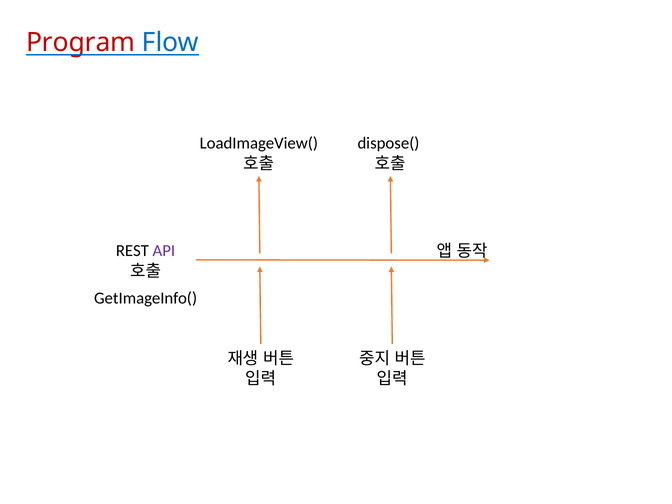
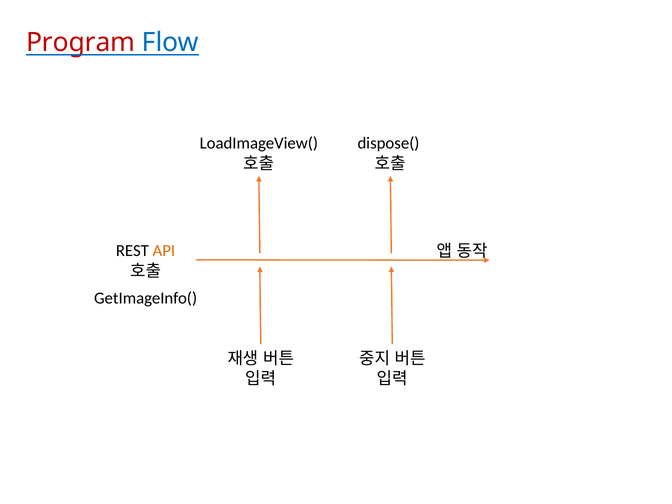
API colour: purple -> orange (164, 251)
